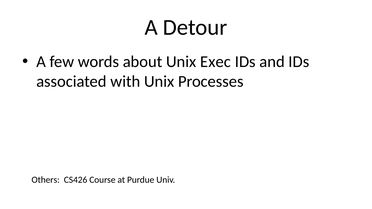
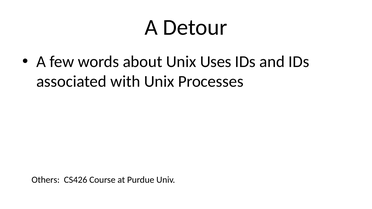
Exec: Exec -> Uses (216, 62)
